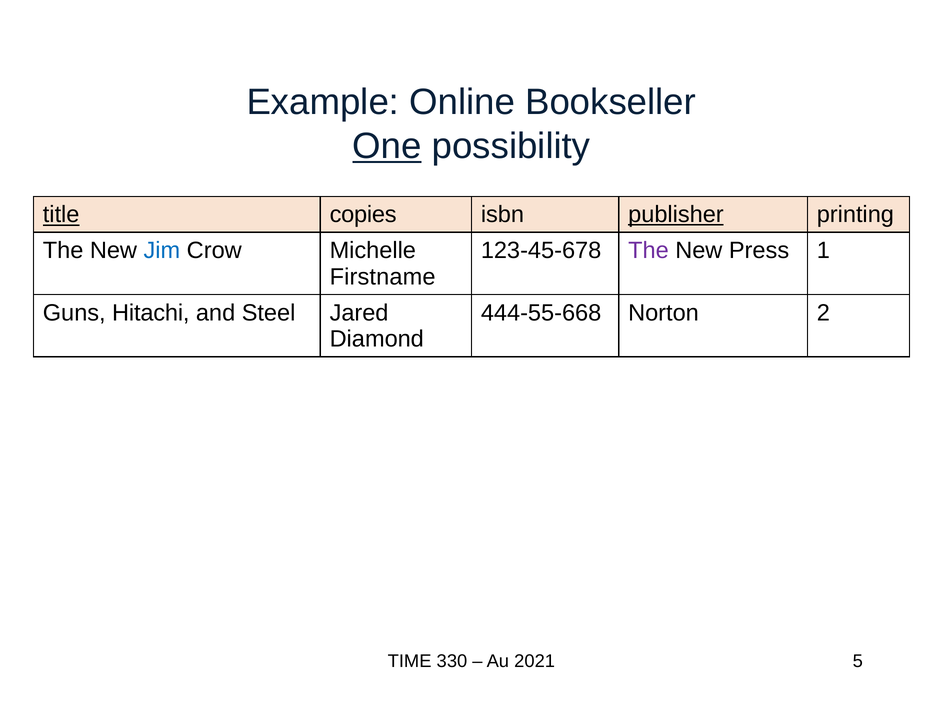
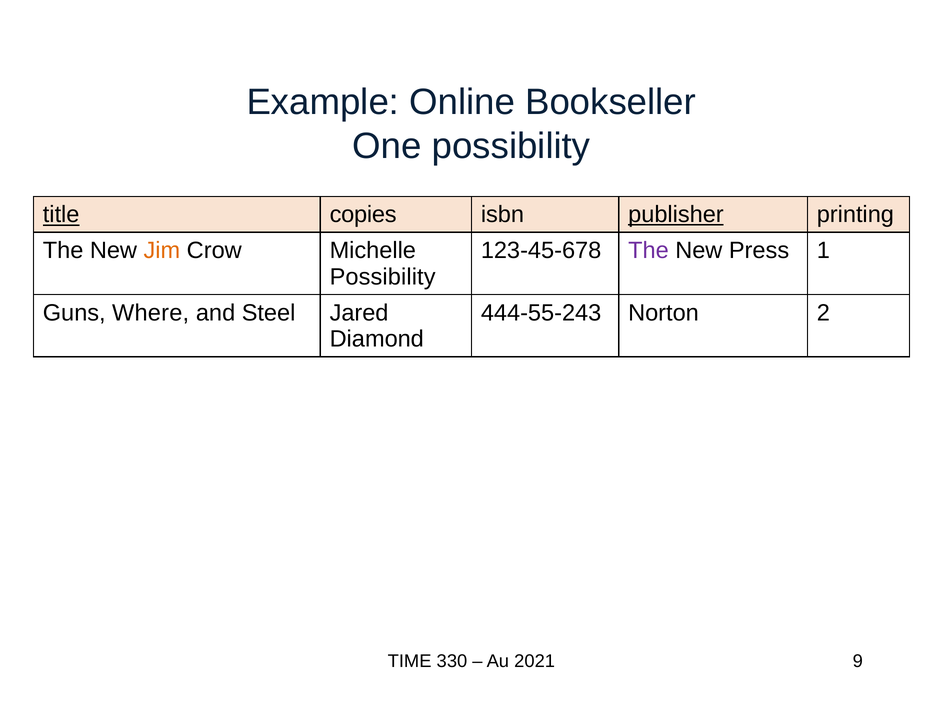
One underline: present -> none (387, 146)
Jim colour: blue -> orange (162, 251)
Firstname: Firstname -> Possibility (383, 277)
Hitachi: Hitachi -> Where (151, 313)
444-55-668: 444-55-668 -> 444-55-243 (541, 313)
5: 5 -> 9 (858, 661)
